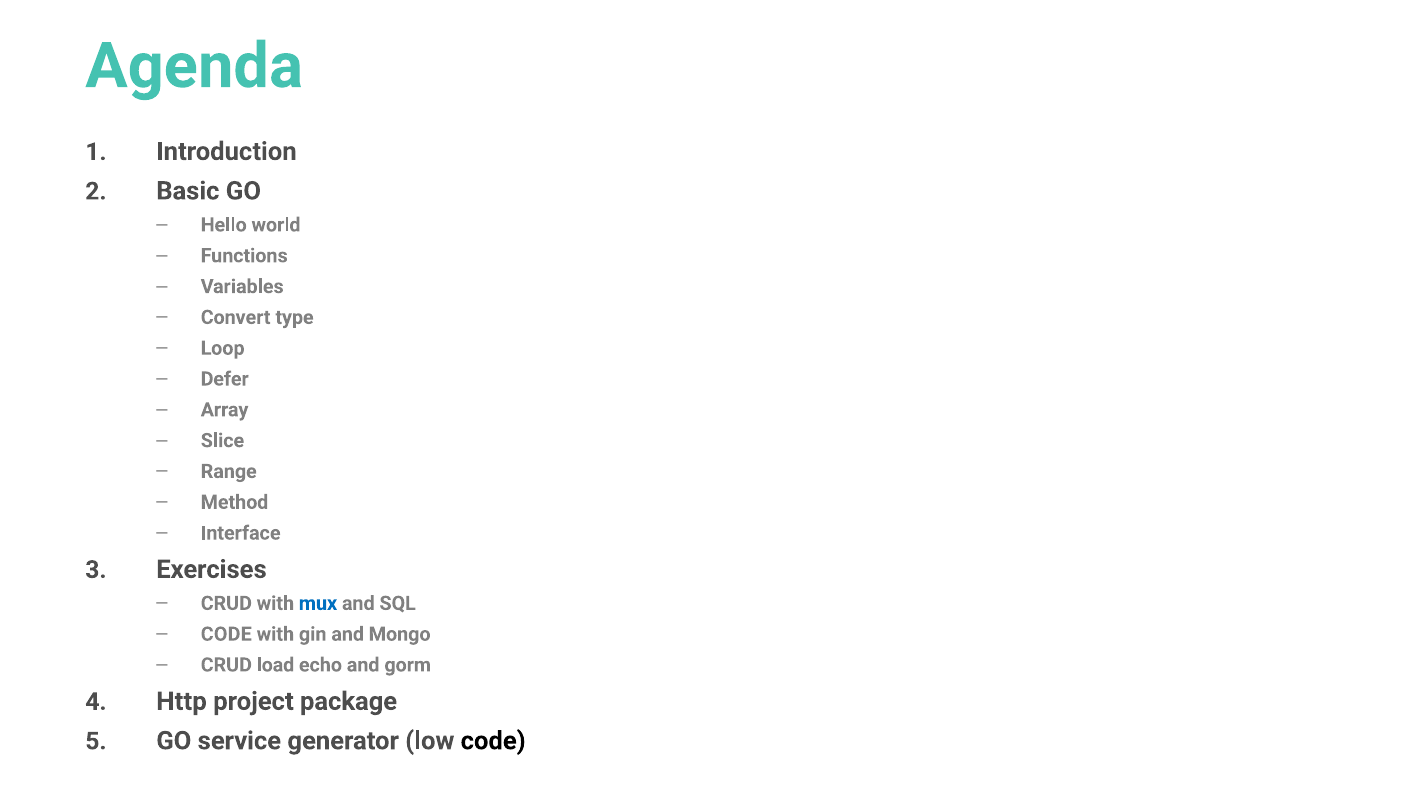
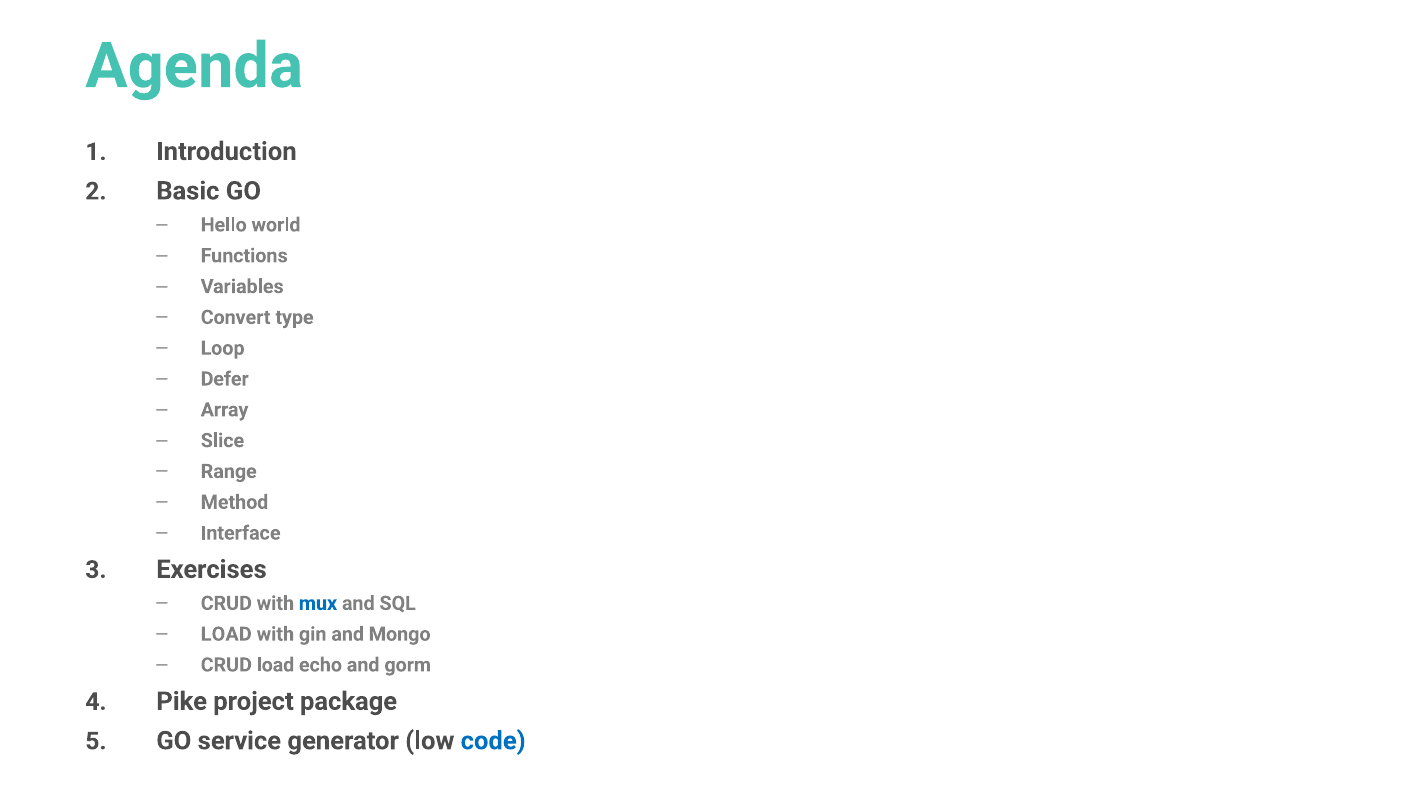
CODE: CODE -> LOAD (226, 634)
Http: Http -> Pike (182, 702)
code colour: black -> blue (493, 741)
